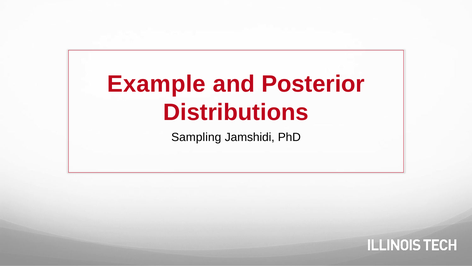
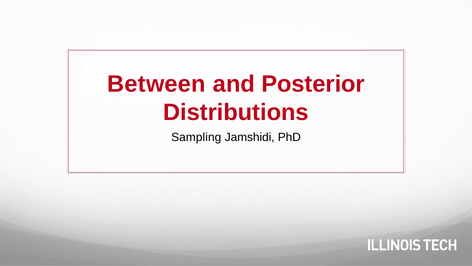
Example: Example -> Between (156, 84)
